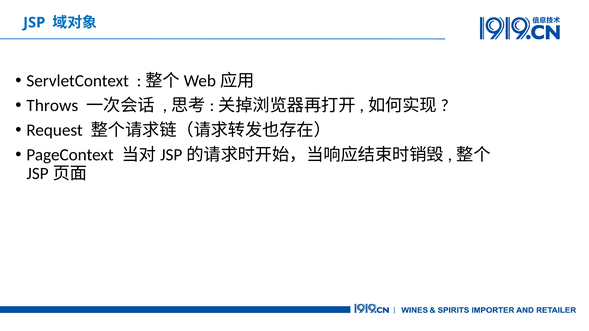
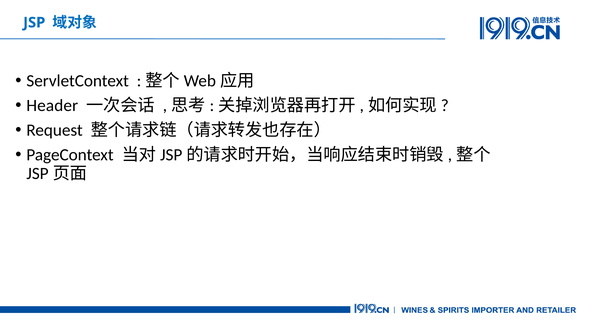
Throws: Throws -> Header (52, 106)
